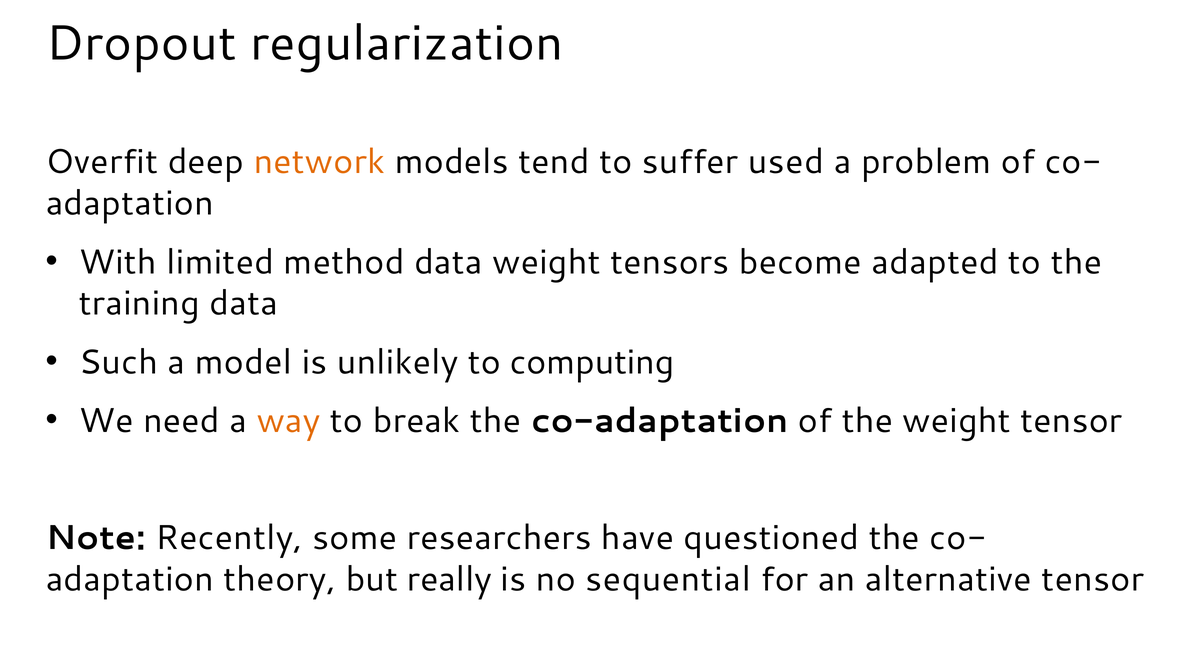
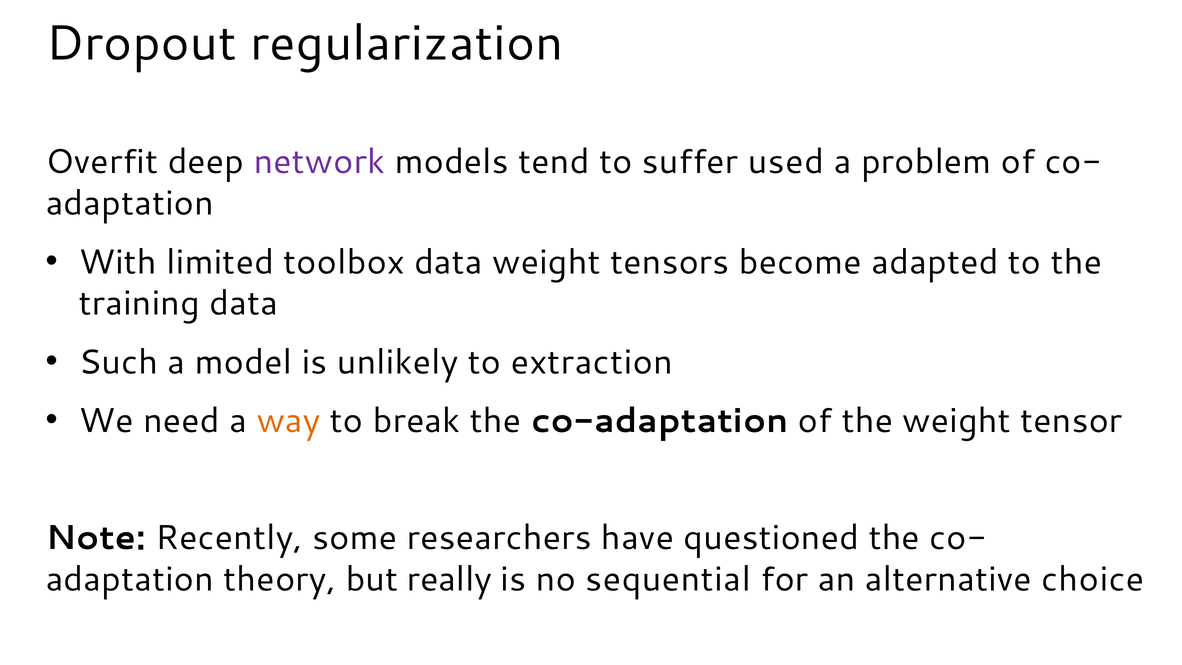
network colour: orange -> purple (319, 162)
method: method -> toolbox (344, 262)
computing: computing -> extraction (592, 362)
alternative tensor: tensor -> choice (1093, 579)
